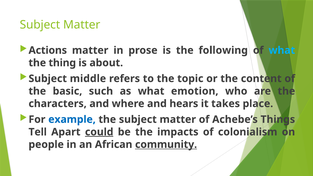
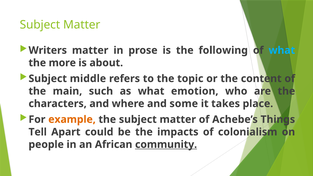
Actions: Actions -> Writers (48, 50)
thing: thing -> more (62, 63)
basic: basic -> main (67, 91)
hears: hears -> some (184, 104)
example colour: blue -> orange (72, 119)
could underline: present -> none (99, 132)
